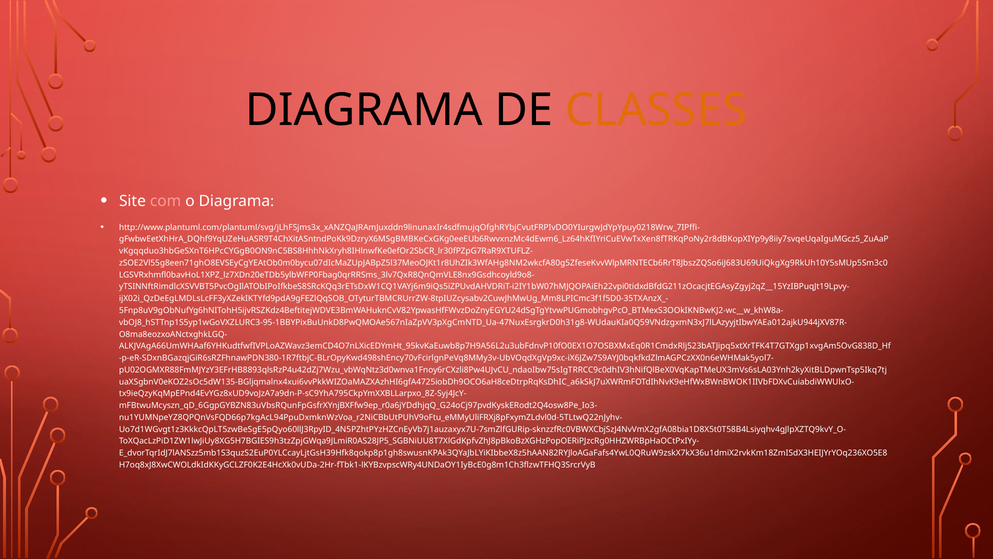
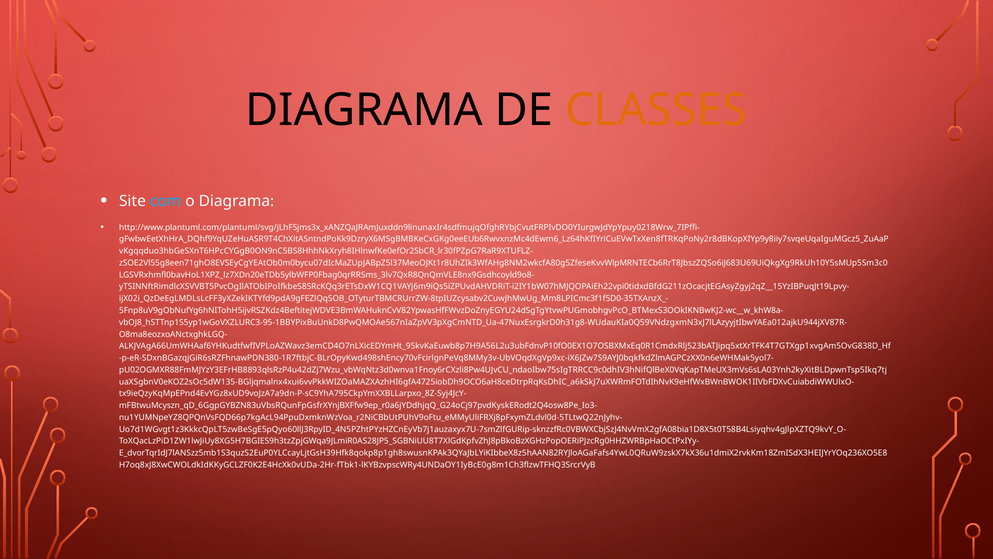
com colour: pink -> light blue (166, 201)
